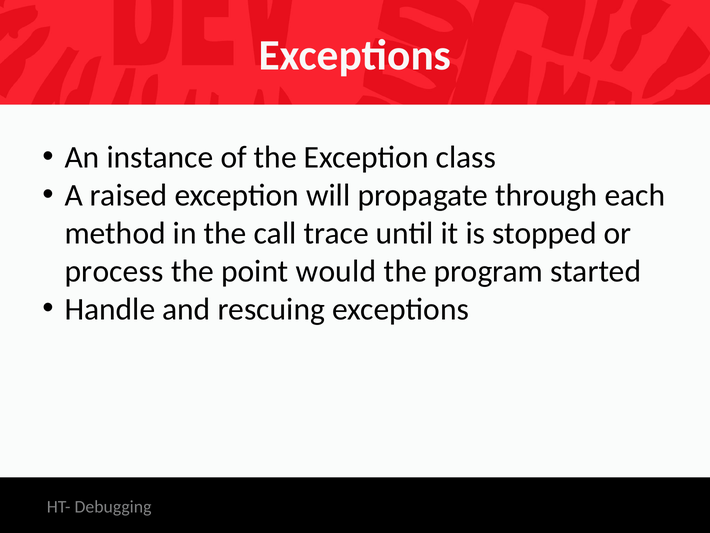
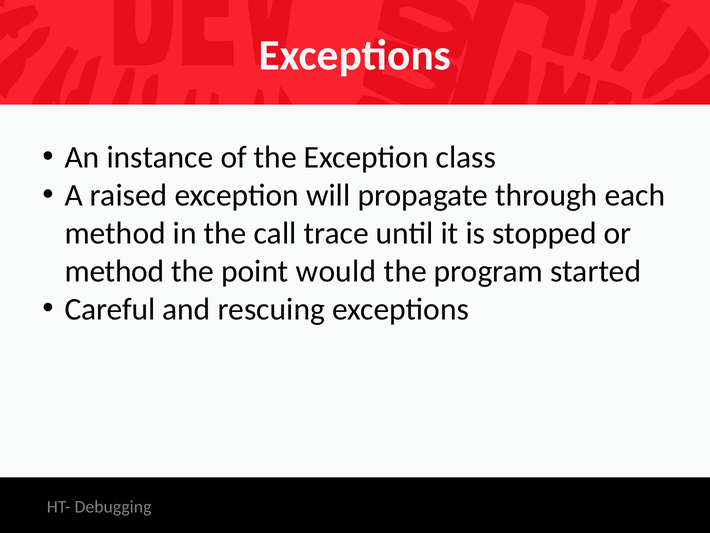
process: process -> method (114, 271)
Handle: Handle -> Careful (110, 309)
